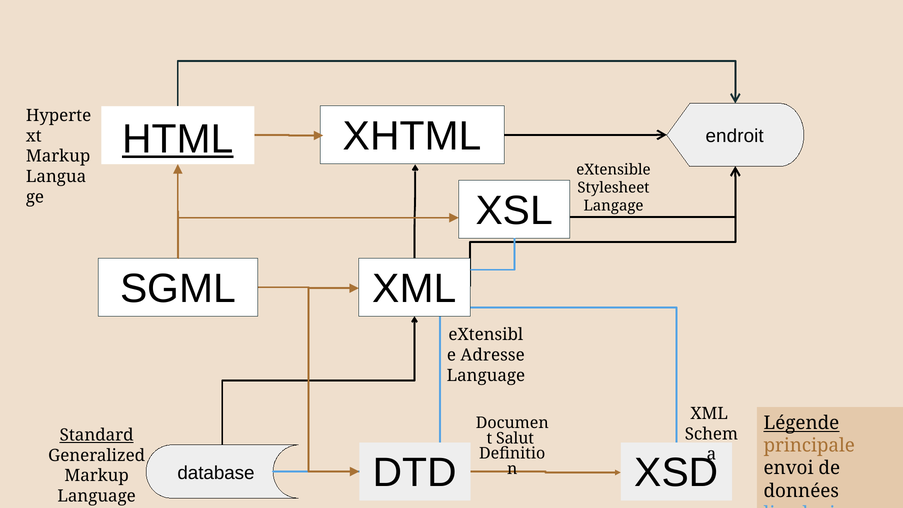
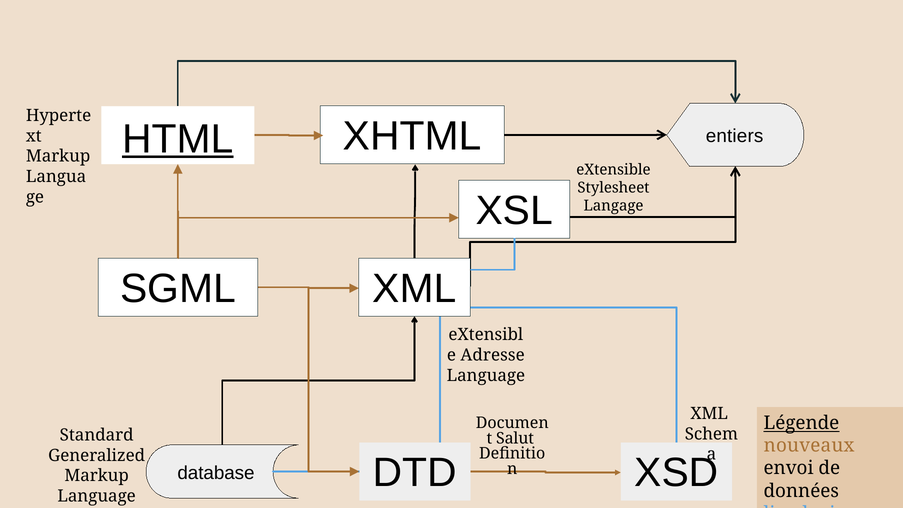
endroit: endroit -> entiers (735, 136)
Standard underline: present -> none (97, 435)
principale: principale -> nouveaux (809, 446)
